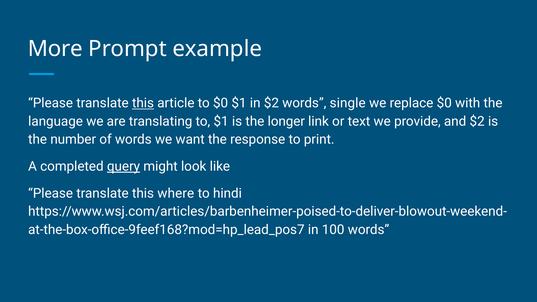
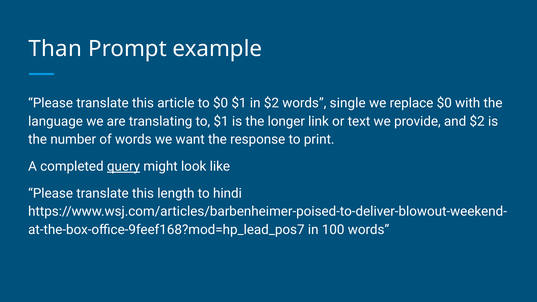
More: More -> Than (55, 49)
this underline: present -> none (143, 103)
where: where -> length (176, 193)
